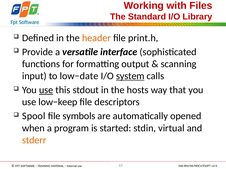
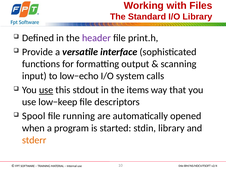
header colour: orange -> purple (96, 38)
low−date: low−date -> low−echo (79, 76)
system underline: present -> none (130, 76)
hosts: hosts -> items (138, 90)
symbols: symbols -> running (79, 116)
stdin virtual: virtual -> library (171, 128)
